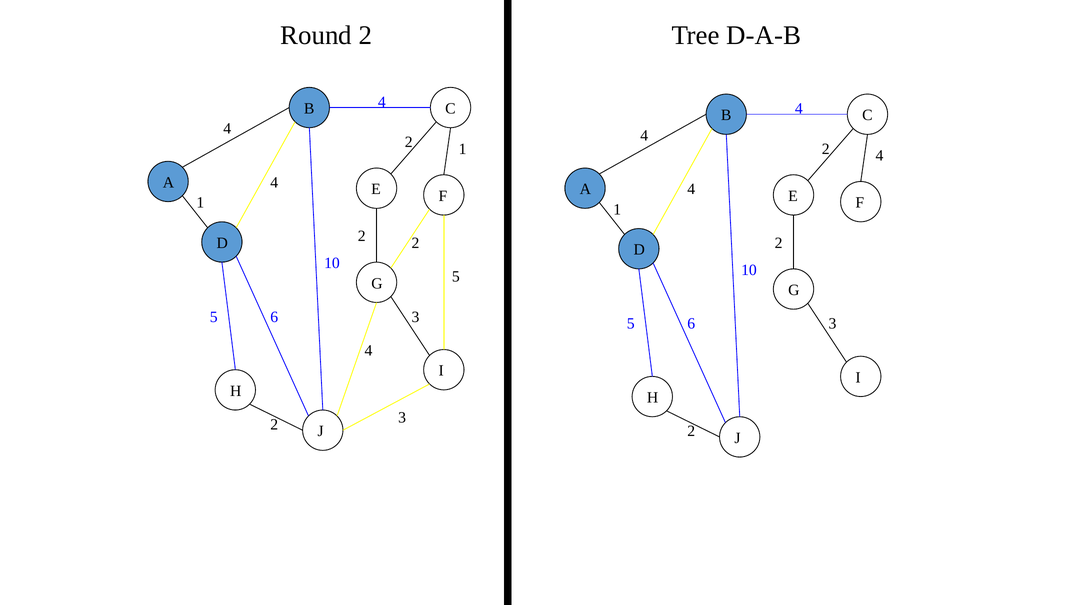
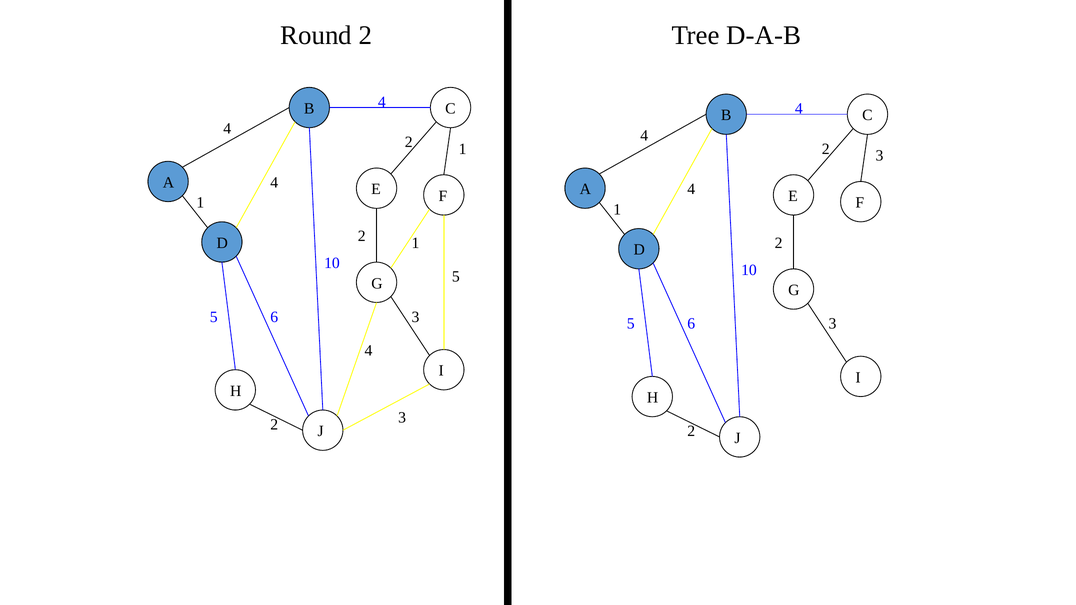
4: 4 -> 3 (880, 156)
2: 2 -> 1 (416, 243)
